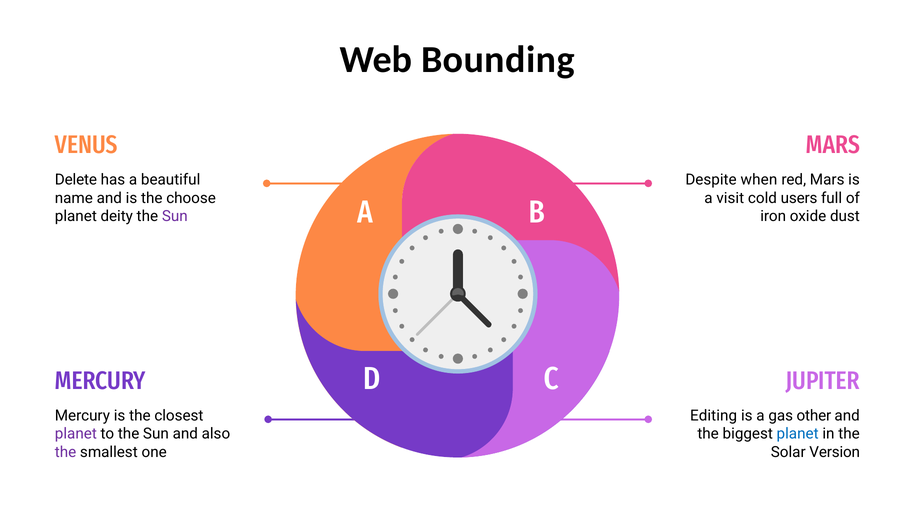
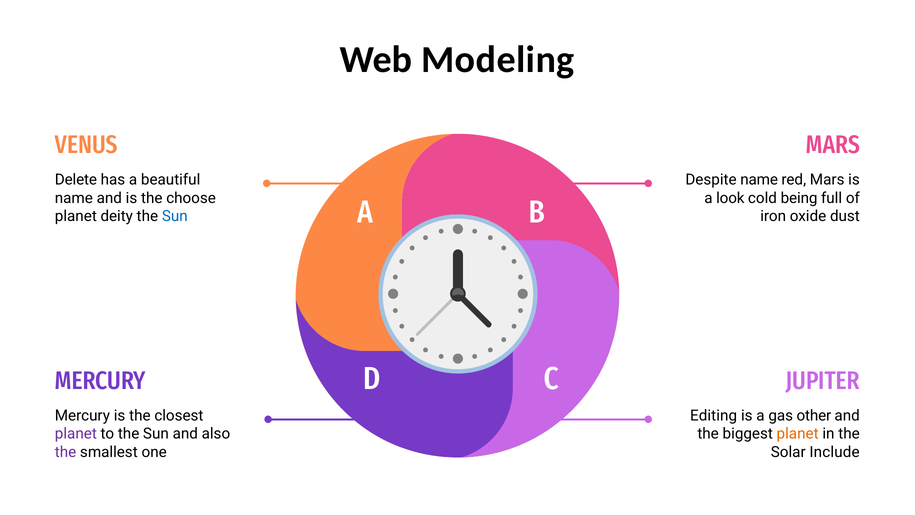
Bounding: Bounding -> Modeling (498, 60)
Despite when: when -> name (759, 180)
visit: visit -> look (730, 198)
users: users -> being (799, 198)
Sun colour: purple -> blue (175, 216)
planet colour: blue -> orange (798, 434)
Version: Version -> Include (835, 452)
